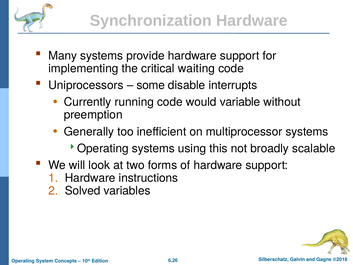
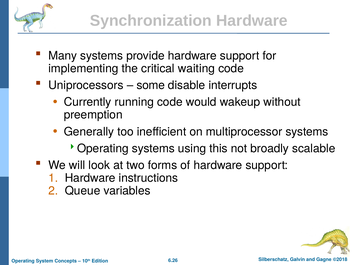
variable: variable -> wakeup (240, 102)
Solved: Solved -> Queue (83, 191)
